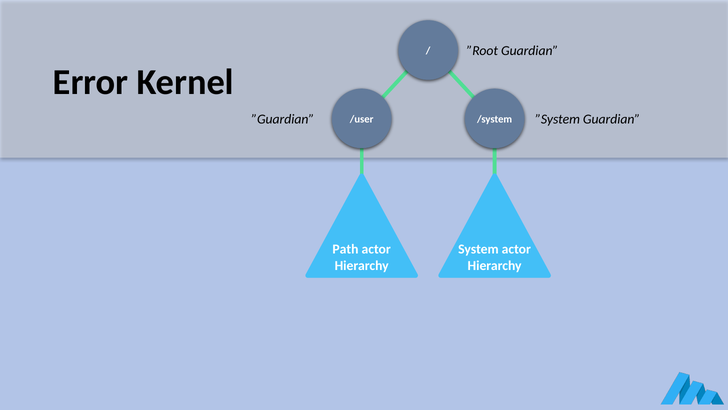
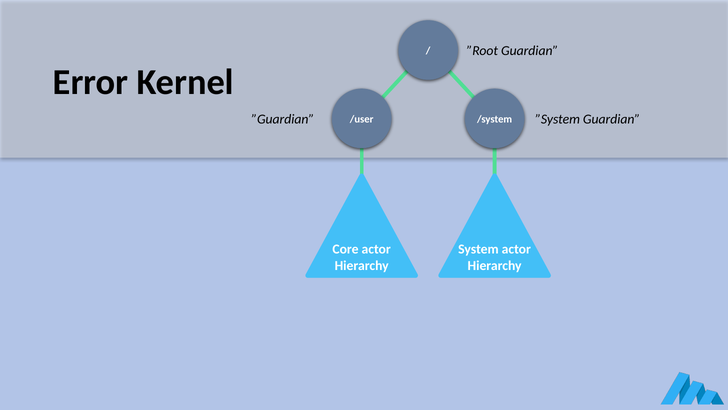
Path: Path -> Core (346, 249)
